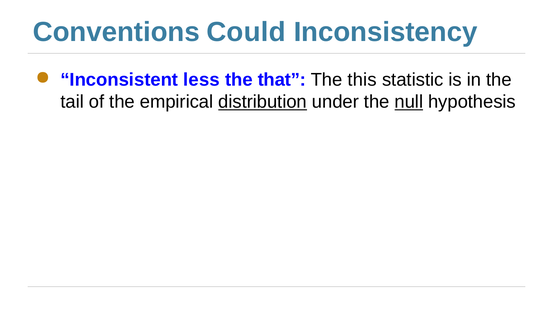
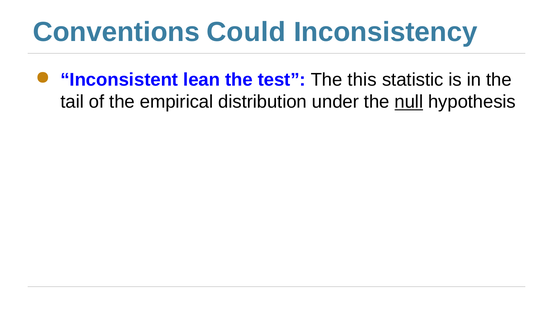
less: less -> lean (202, 80)
that: that -> test (282, 80)
distribution underline: present -> none (263, 102)
